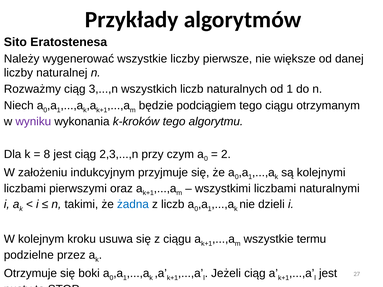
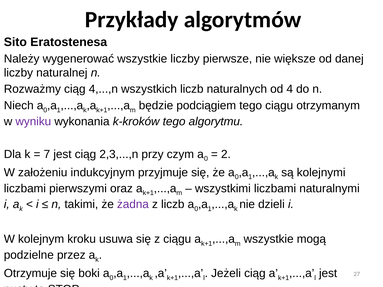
3,...,n: 3,...,n -> 4,...,n (103, 89)
od 1: 1 -> 4 (290, 89)
8: 8 -> 7 (47, 154)
żadna colour: blue -> purple (133, 205)
termu: termu -> mogą (311, 239)
